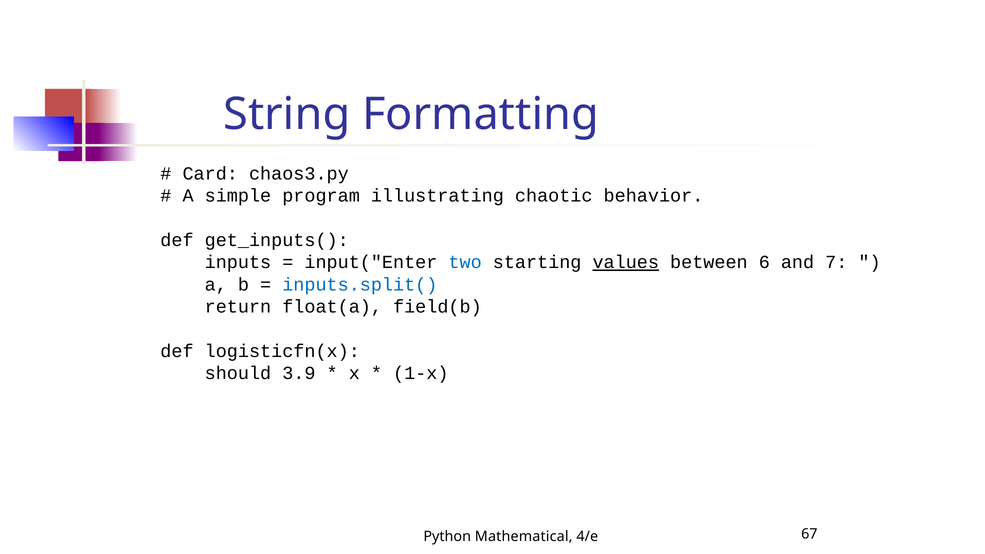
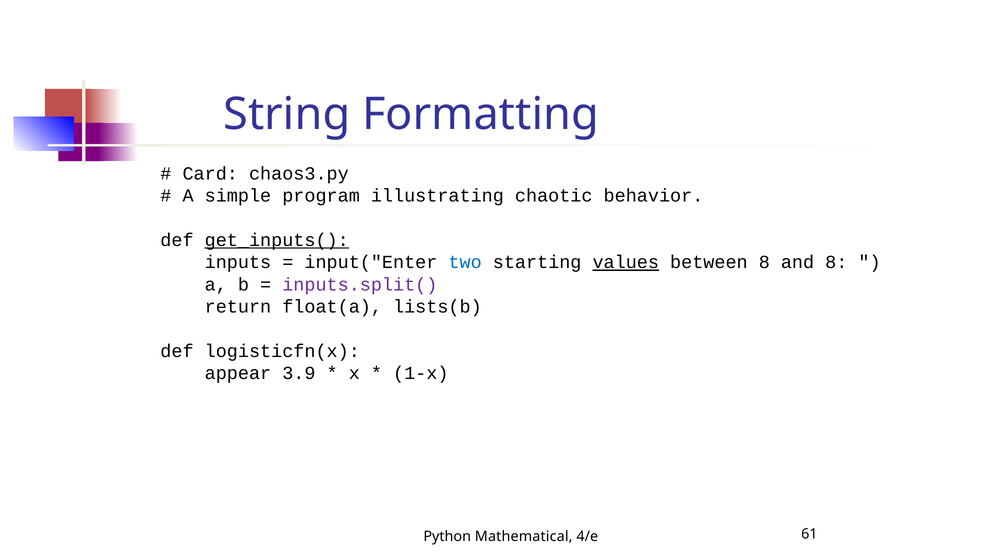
get_inputs( underline: none -> present (277, 240)
between 6: 6 -> 8 (764, 262)
and 7: 7 -> 8 (836, 262)
inputs.split( colour: blue -> purple (360, 285)
field(b: field(b -> lists(b (437, 307)
should: should -> appear (238, 373)
67: 67 -> 61 (809, 534)
